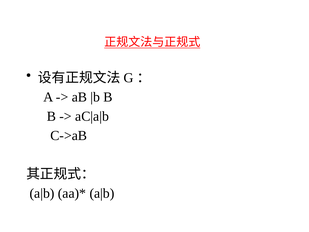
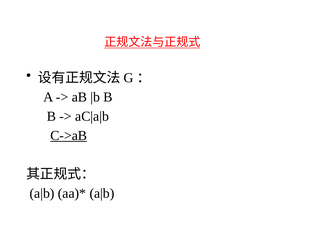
C->aB underline: none -> present (69, 135)
